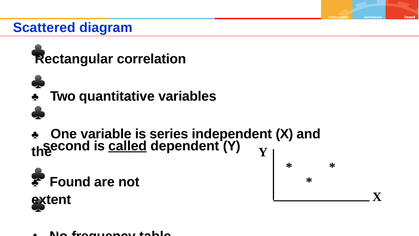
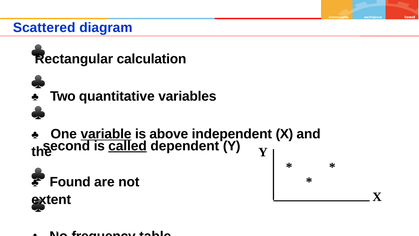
correlation: correlation -> calculation (152, 59)
variable underline: none -> present (106, 134)
series: series -> above (169, 134)
